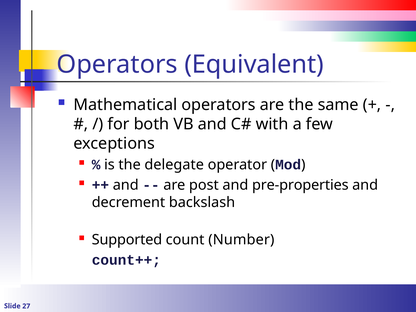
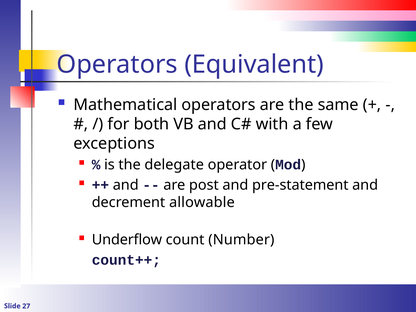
pre-properties: pre-properties -> pre-statement (300, 185)
backslash: backslash -> allowable (202, 202)
Supported: Supported -> Underflow (127, 240)
